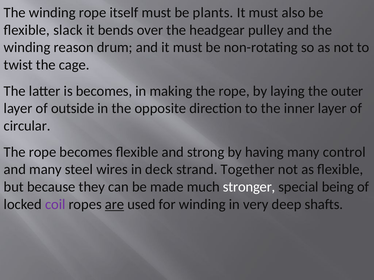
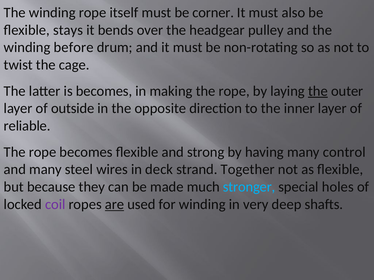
plants: plants -> corner (213, 13)
slack: slack -> stays (68, 30)
reason: reason -> before (74, 48)
the underline: none -> present (318, 91)
circular: circular -> reliable (27, 126)
stronger colour: white -> light blue (249, 187)
being: being -> holes (338, 187)
